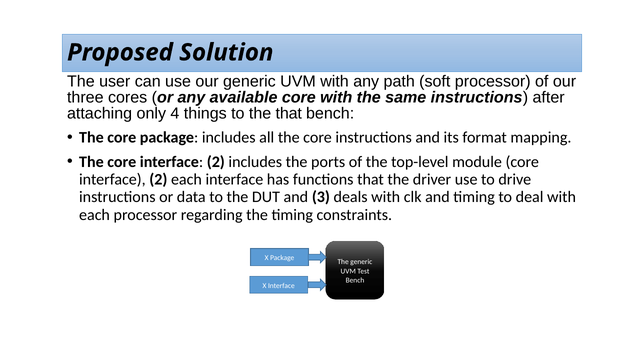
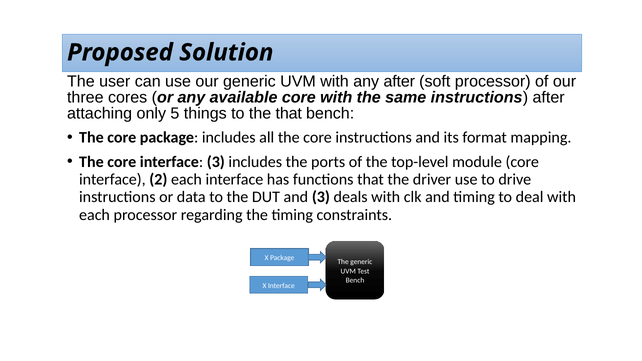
any path: path -> after (399, 81)
4: 4 -> 5 (175, 114)
The core interface 2: 2 -> 3 (216, 162)
